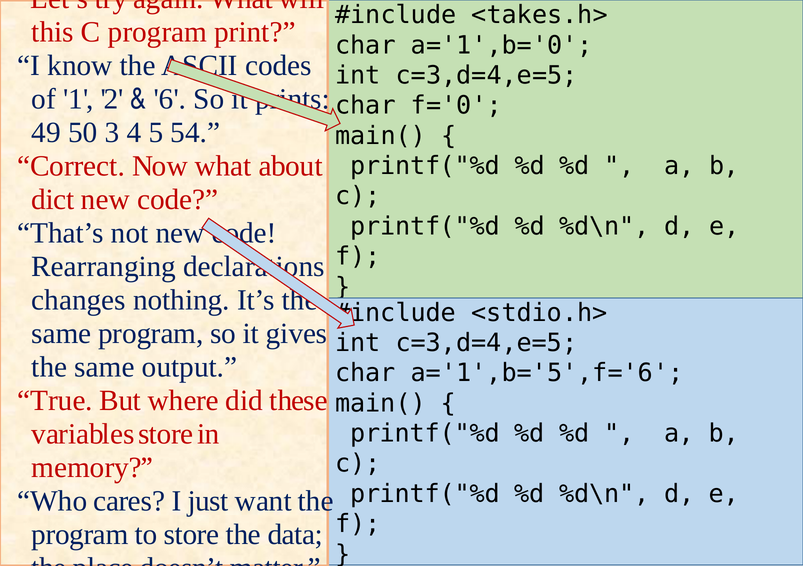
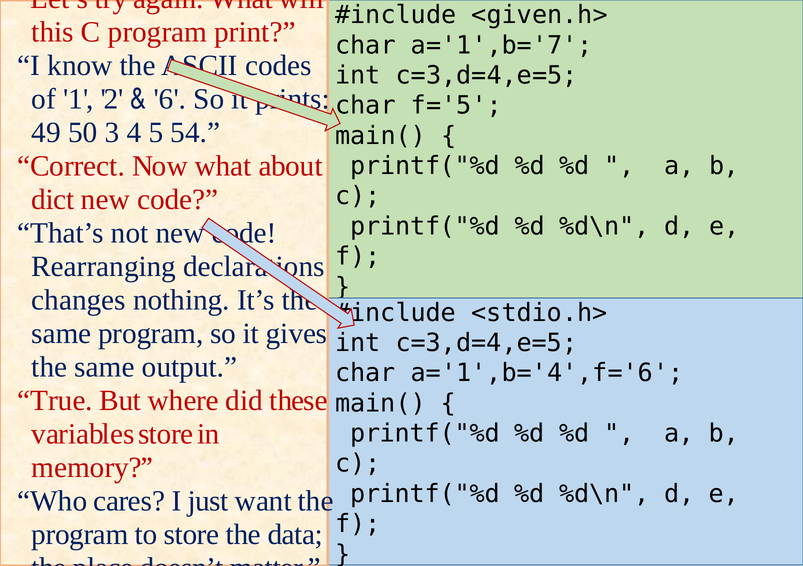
<takes.h>: <takes.h> -> <given.h> (540, 15)
a='1',b='0: a='1',b='0 -> a='1',b='7 (502, 45)
f='0: f='0 -> f='5 (456, 106)
a='1',b='5',f='6: a='1',b='5',f='6 -> a='1',b='4',f='6 (547, 373)
